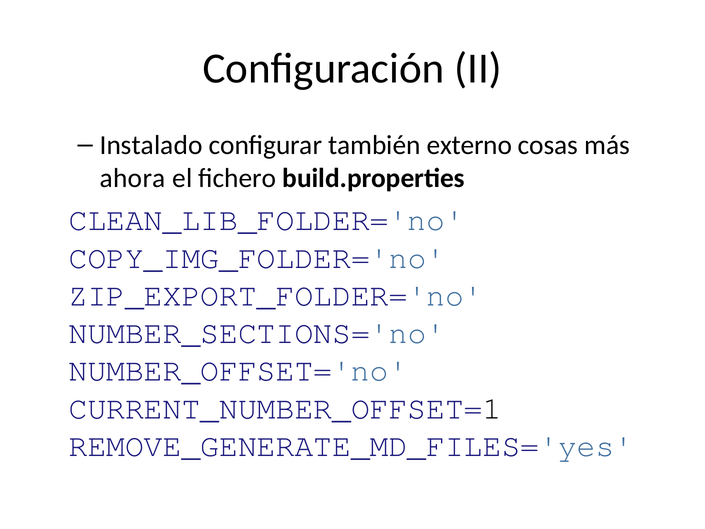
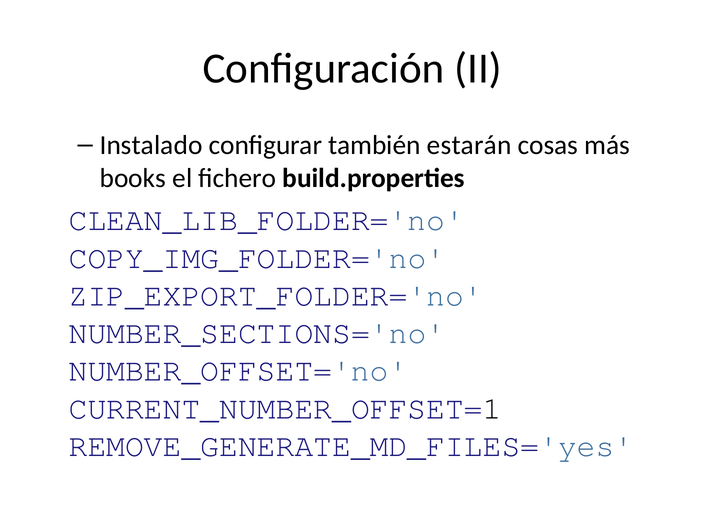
externo: externo -> estarán (469, 145)
ahora: ahora -> books (133, 178)
